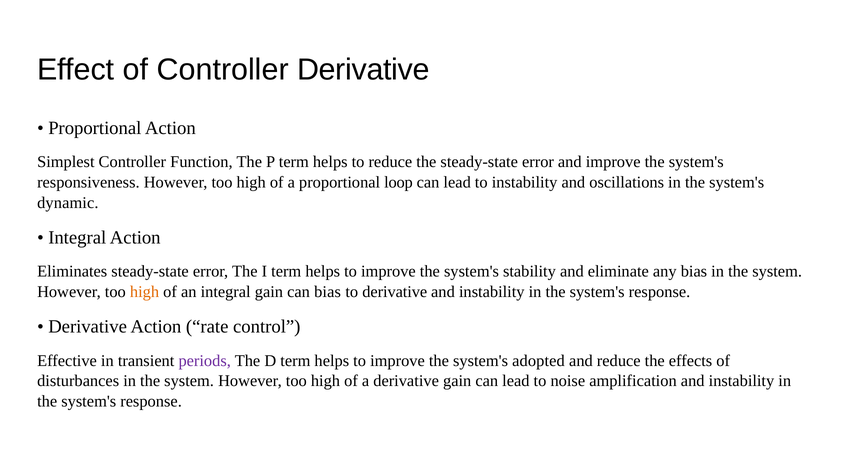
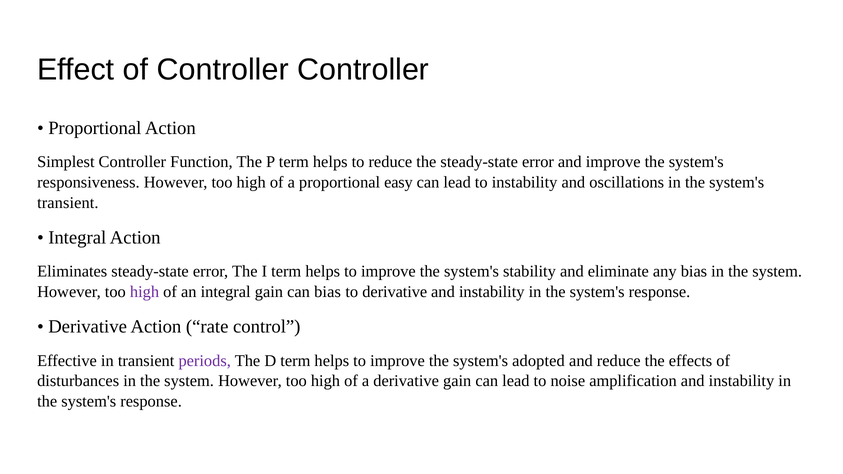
Controller Derivative: Derivative -> Controller (363, 70)
loop: loop -> easy (398, 183)
dynamic: dynamic -> transient (68, 203)
high colour: orange -> purple (145, 292)
